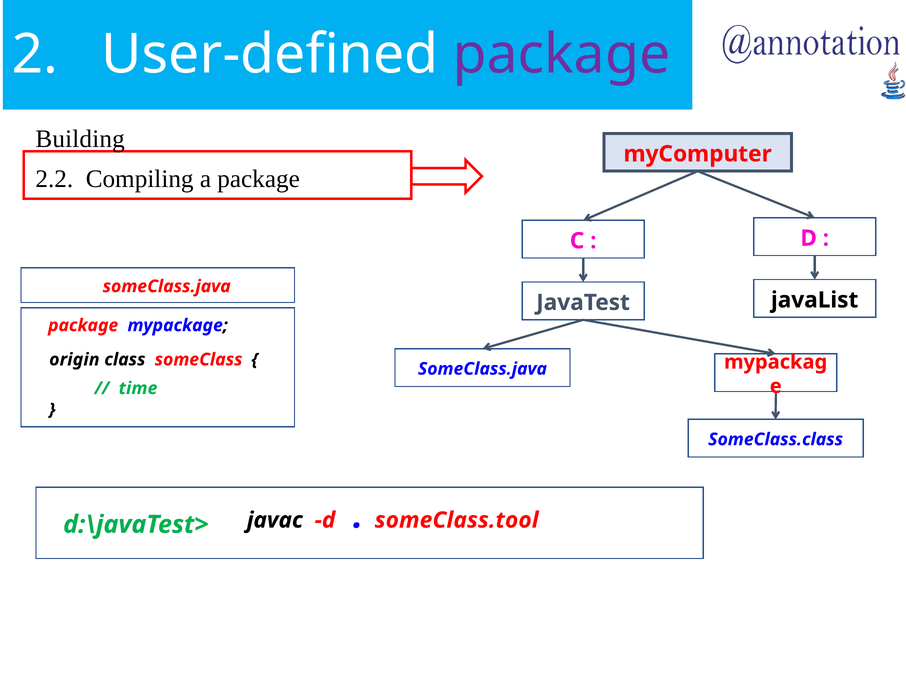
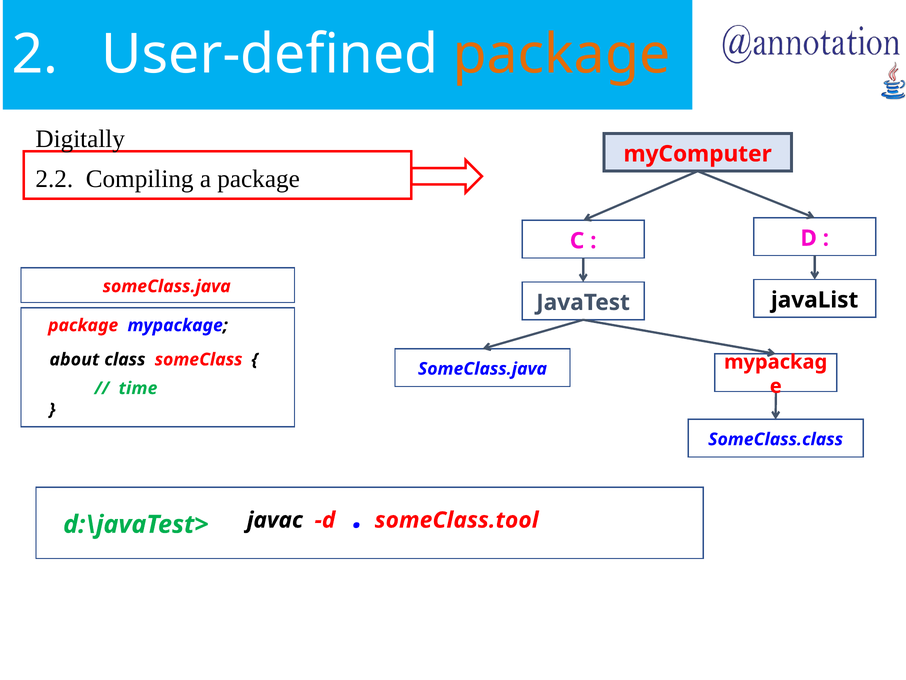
package colour: purple -> orange (561, 54)
Building: Building -> Digitally (80, 139)
origin: origin -> about (74, 359)
